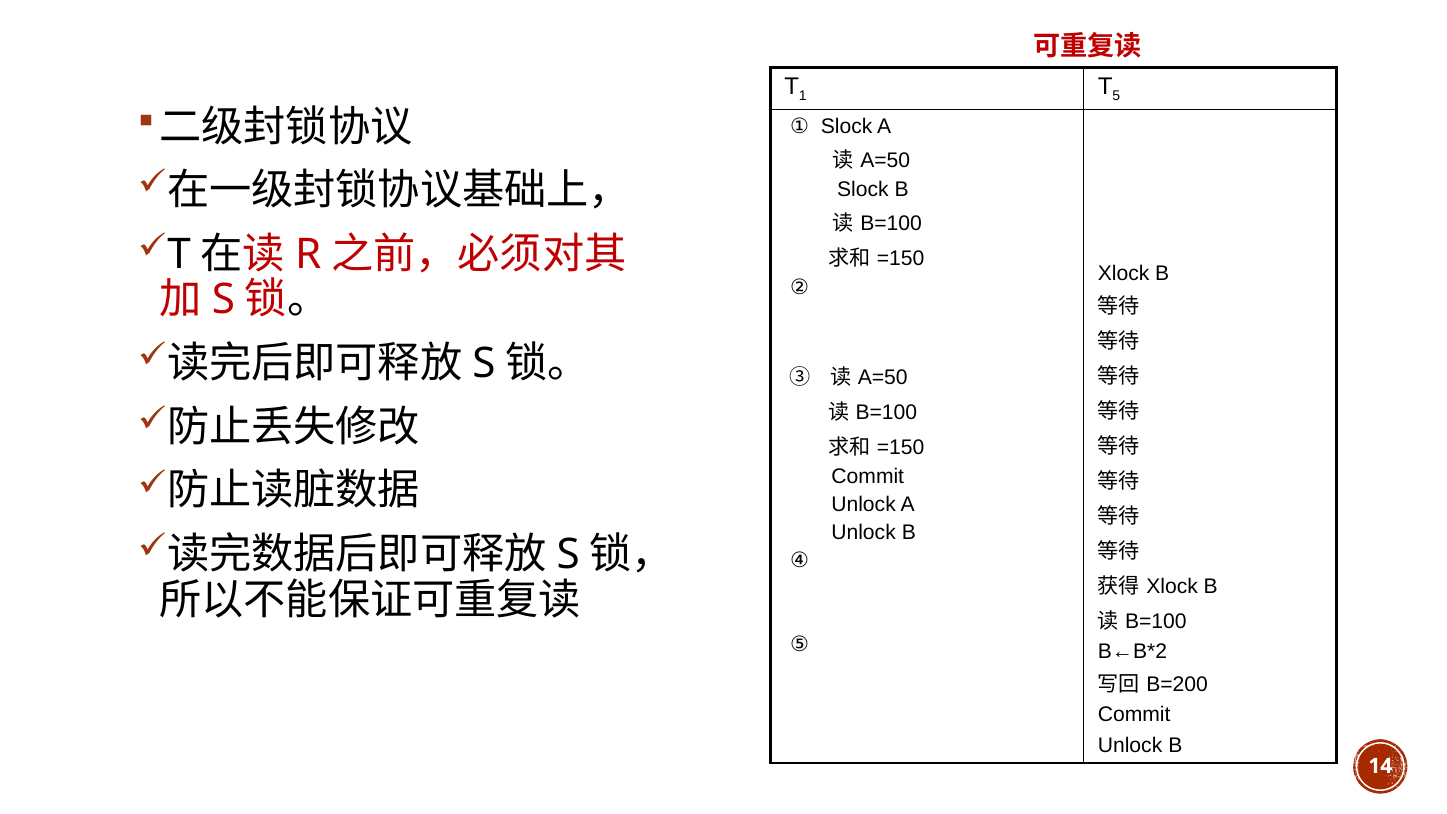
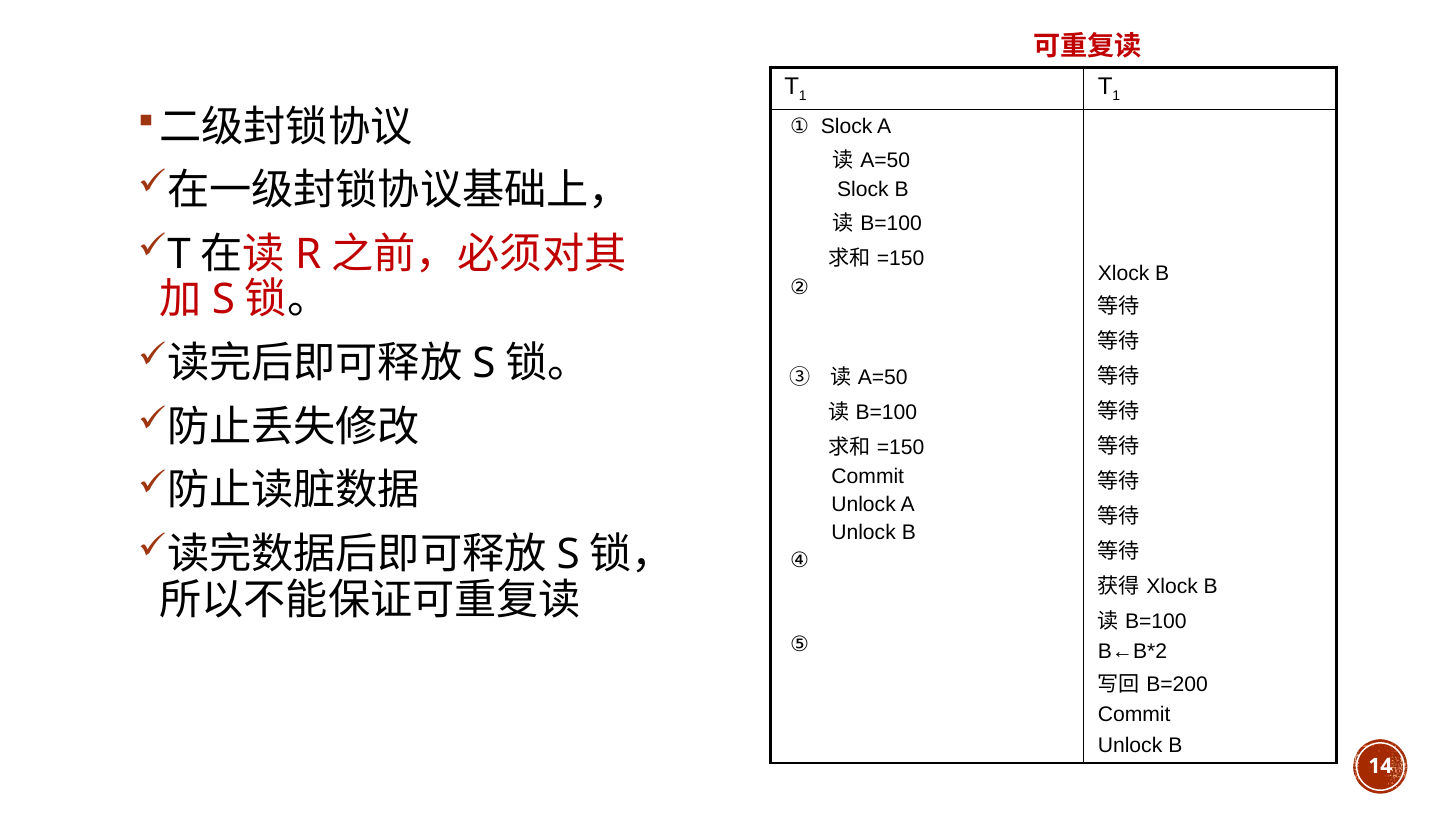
5: 5 -> 1 (1116, 96)
